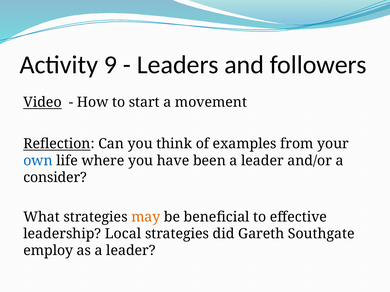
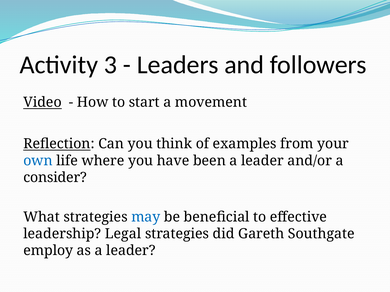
9: 9 -> 3 (111, 65)
may colour: orange -> blue (146, 217)
Local: Local -> Legal (123, 234)
